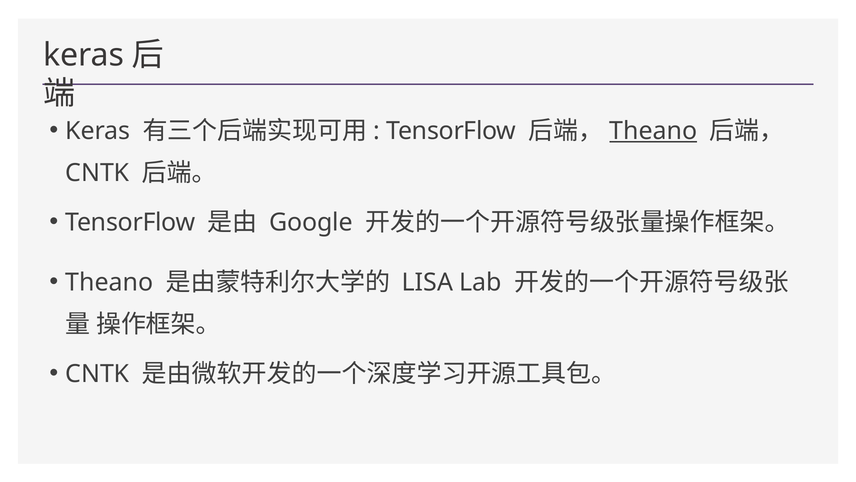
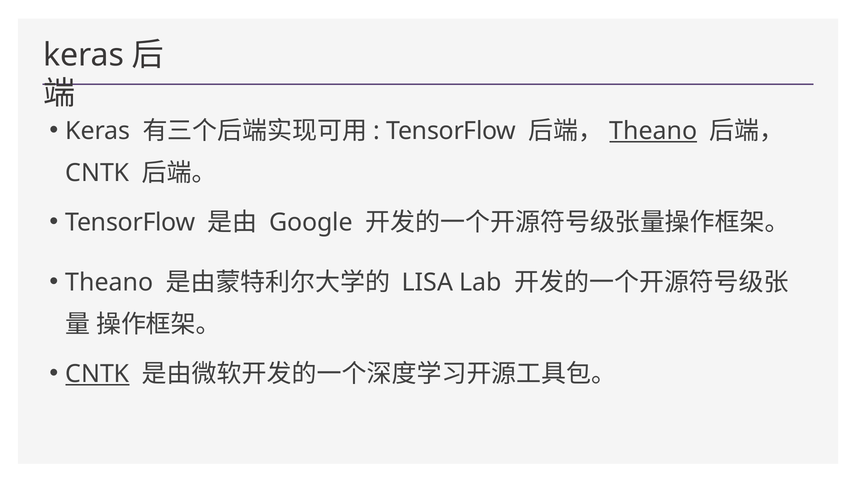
CNTK underline: none -> present (97, 374)
